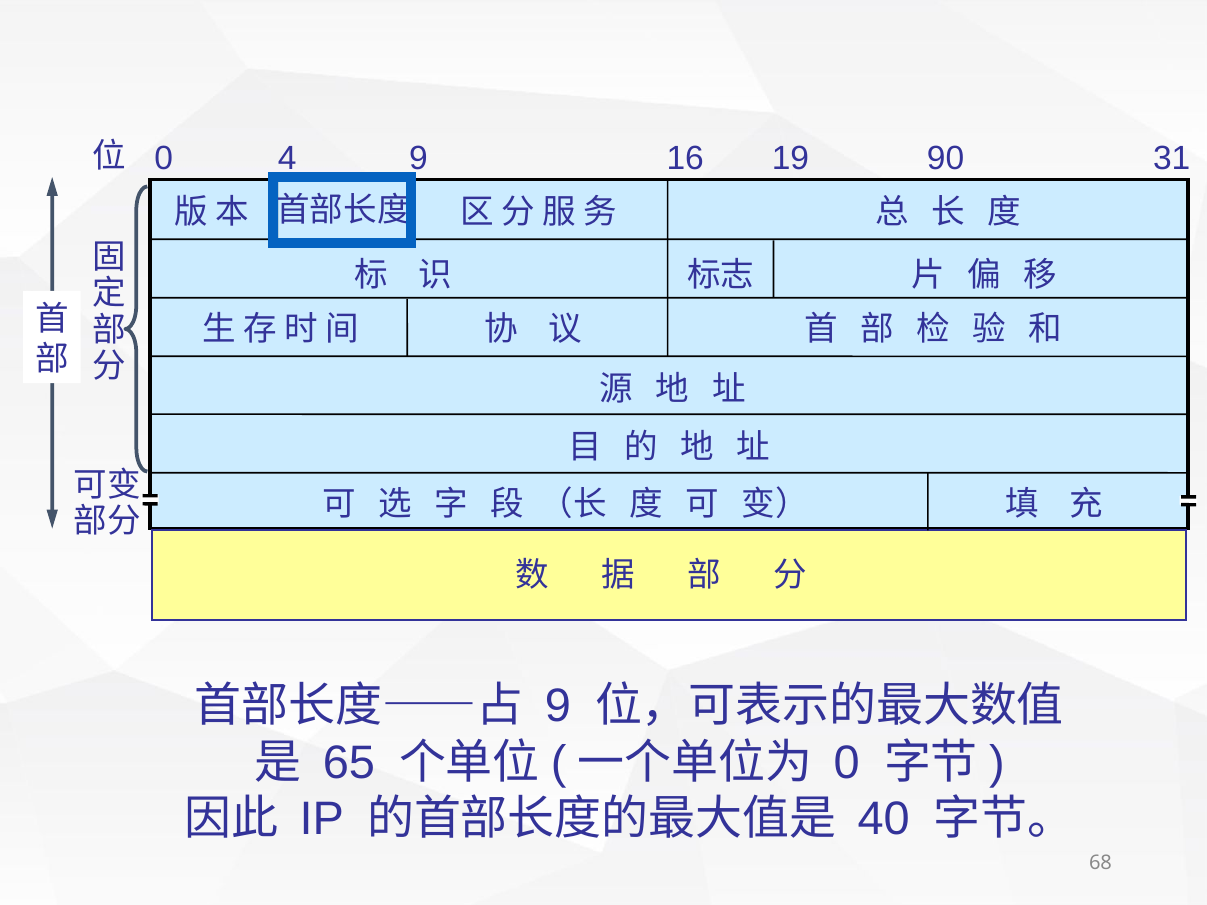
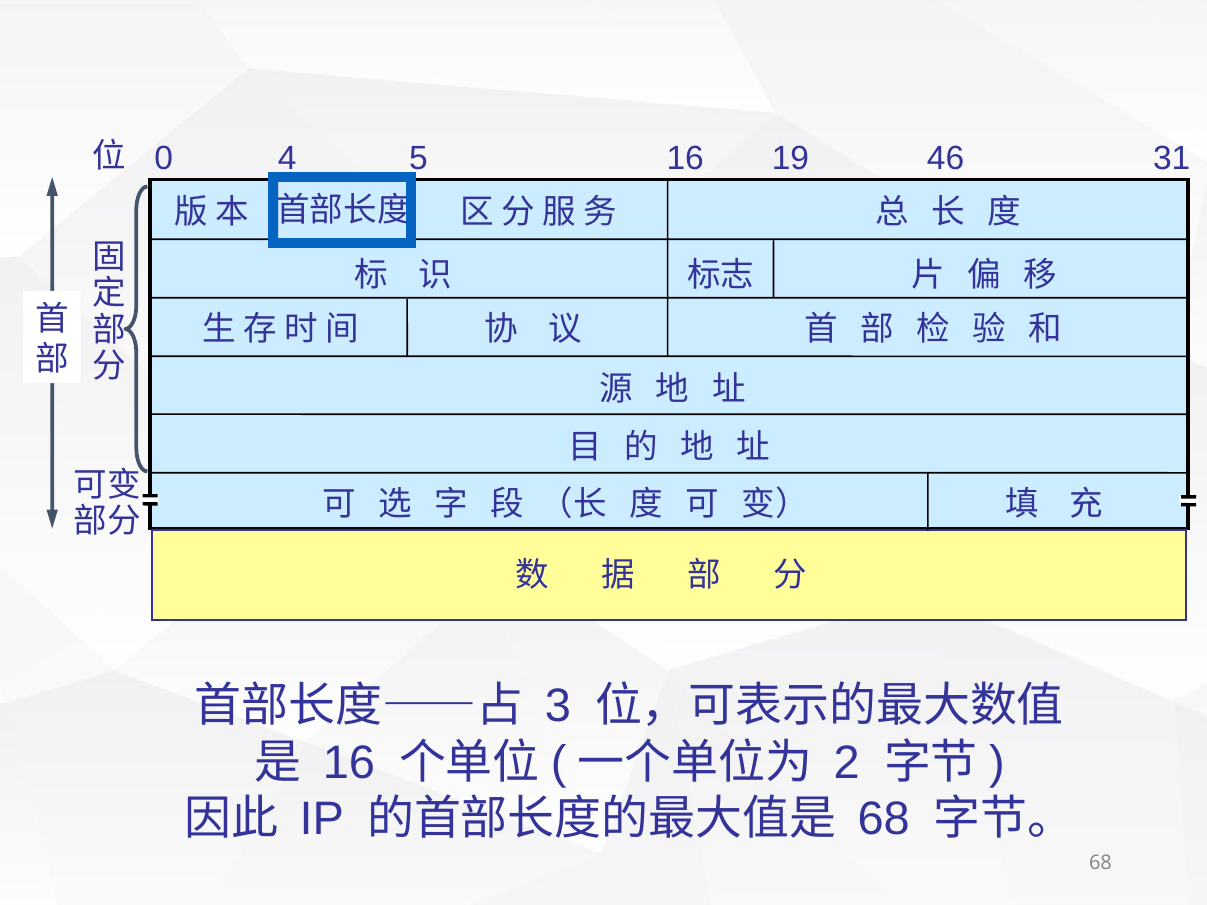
9: 9 -> 5 (419, 158)
90: 90 -> 46 (946, 158)
9: 9 -> 3 (558, 707)
65: 65 -> 16 (349, 763)
0: 0 -> 2 (847, 763)
40: 40 -> 68 (884, 819)
